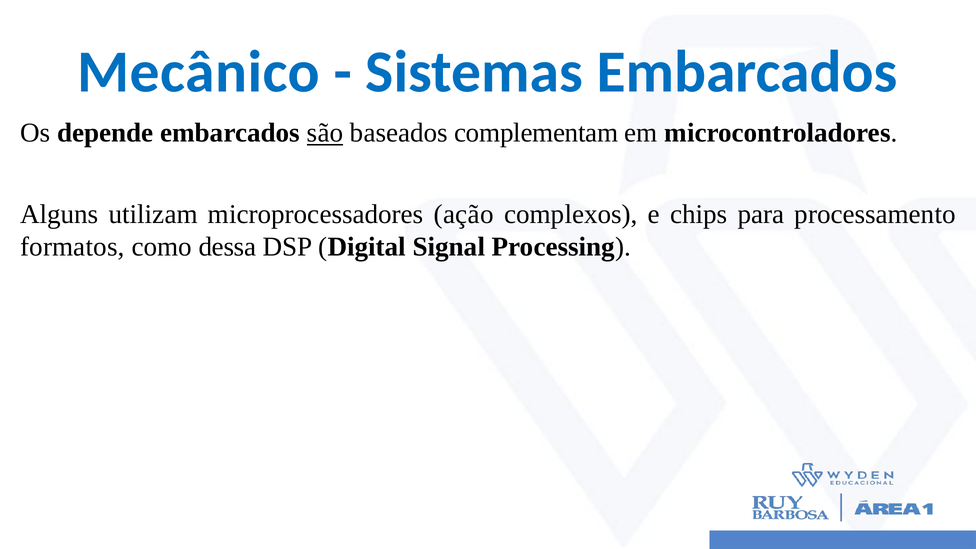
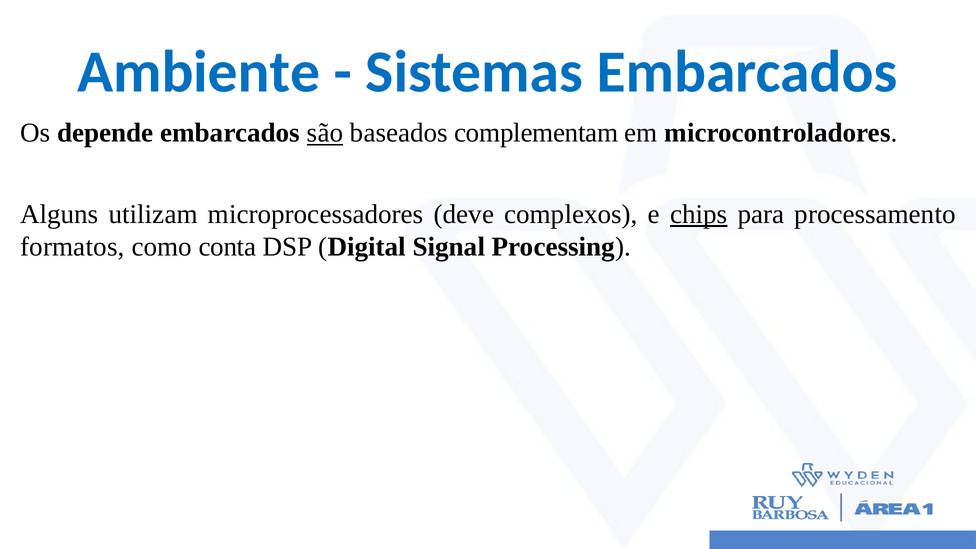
Mecânico: Mecânico -> Ambiente (199, 72)
ação: ação -> deve (464, 214)
chips underline: none -> present (699, 214)
dessa: dessa -> conta (227, 247)
